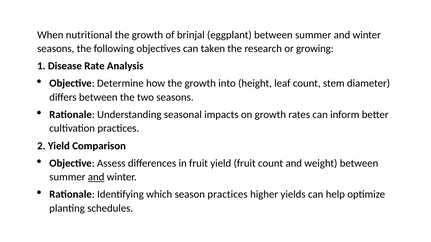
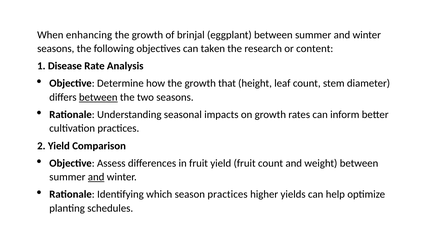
nutritional: nutritional -> enhancing (89, 35)
growing: growing -> content (315, 49)
into: into -> that (227, 84)
between underline: none -> present (98, 97)
